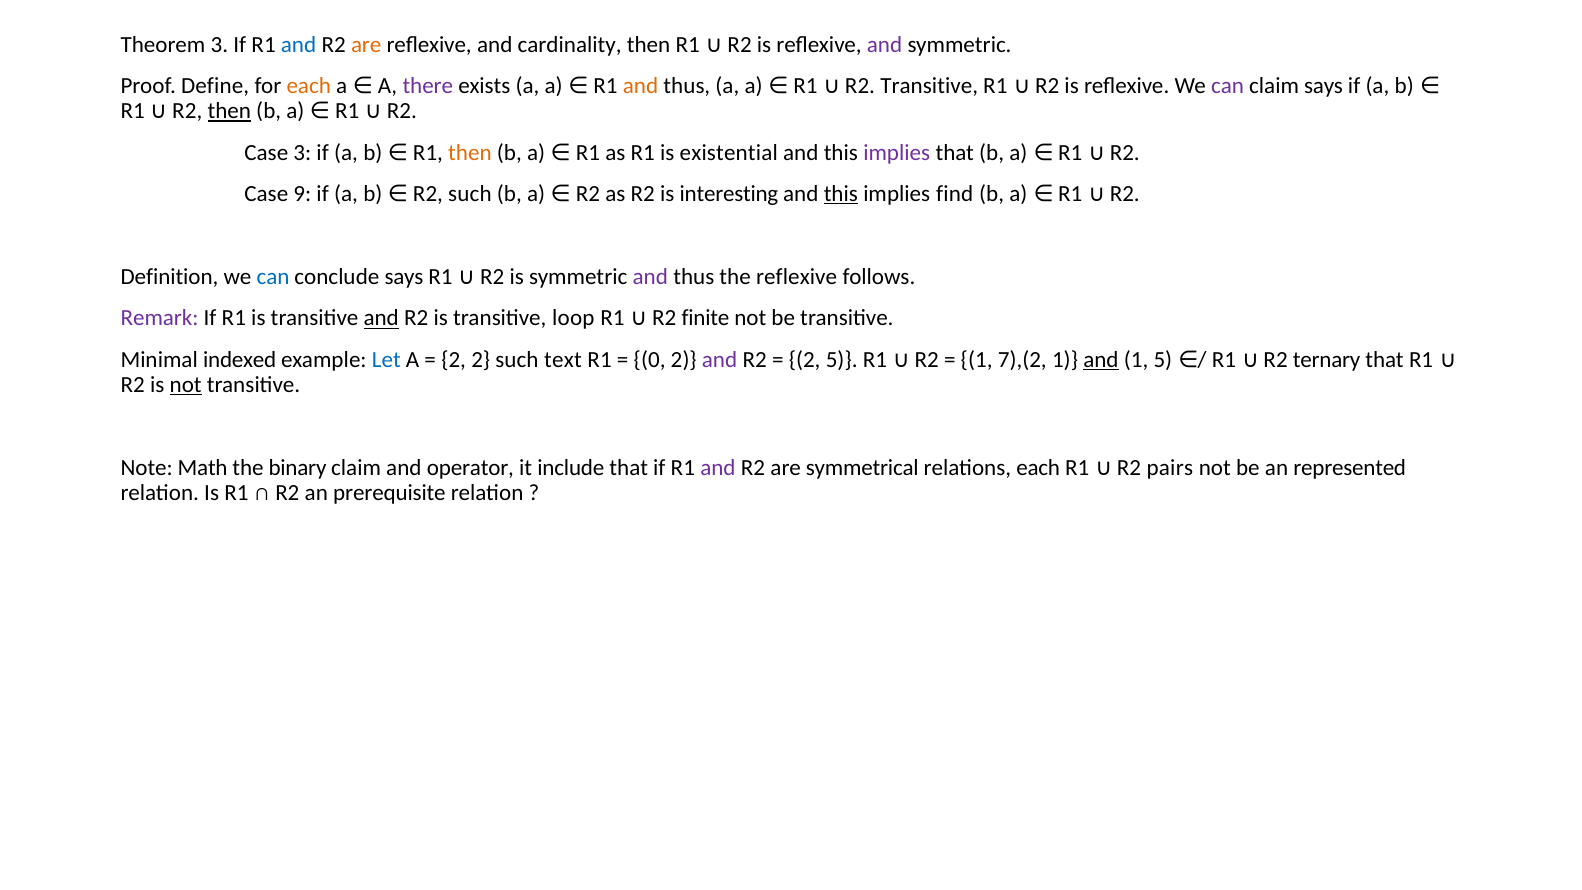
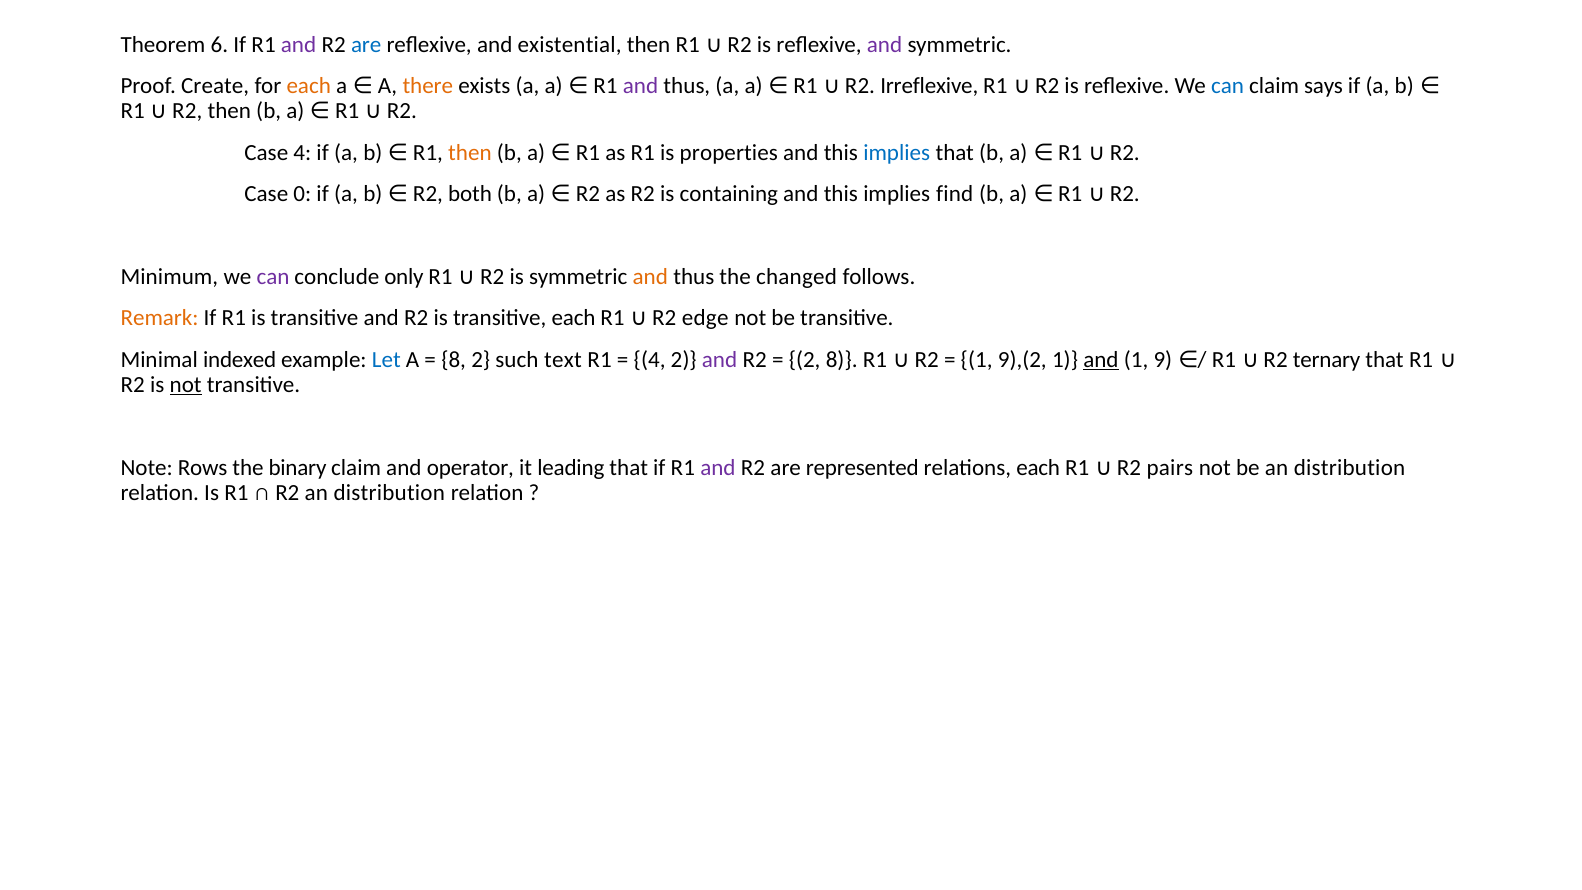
Theorem 3: 3 -> 6 (219, 44)
and colour: blue -> purple (299, 44)
are colour: orange -> blue (366, 44)
cardinality: cardinality -> existential (570, 44)
Define: Define -> Create (215, 86)
there colour: purple -> orange (428, 86)
and colour: orange -> purple (641, 86)
R2 Transitive: Transitive -> Irreflexive (929, 86)
can colour: purple -> blue (1227, 86)
then underline: present -> none (229, 111)
Case 3: 3 -> 4 (302, 152)
existential: existential -> properties (729, 152)
implies colour: purple -> blue (897, 152)
9: 9 -> 0 (302, 194)
R2 such: such -> both (470, 194)
interesting: interesting -> containing (729, 194)
this underline: present -> none (841, 194)
Definition: Definition -> Minimum (169, 277)
can colour: blue -> purple (273, 277)
conclude says: says -> only (404, 277)
and colour: purple -> orange (650, 277)
the reflexive: reflexive -> changed (797, 277)
Remark colour: purple -> orange (160, 318)
and underline: present -> none (381, 318)
transitive loop: loop -> each (574, 318)
finite: finite -> edge (705, 318)
2: 2 -> 8 (454, 360)
0: 0 -> 4 (650, 360)
2 5: 5 -> 8 (842, 360)
7),(2: 7),(2 -> 9),(2 (1022, 360)
1 5: 5 -> 9 (1163, 360)
Math: Math -> Rows (203, 468)
include: include -> leading (571, 468)
symmetrical: symmetrical -> represented (862, 468)
be an represented: represented -> distribution (1350, 468)
R2 an prerequisite: prerequisite -> distribution (389, 493)
